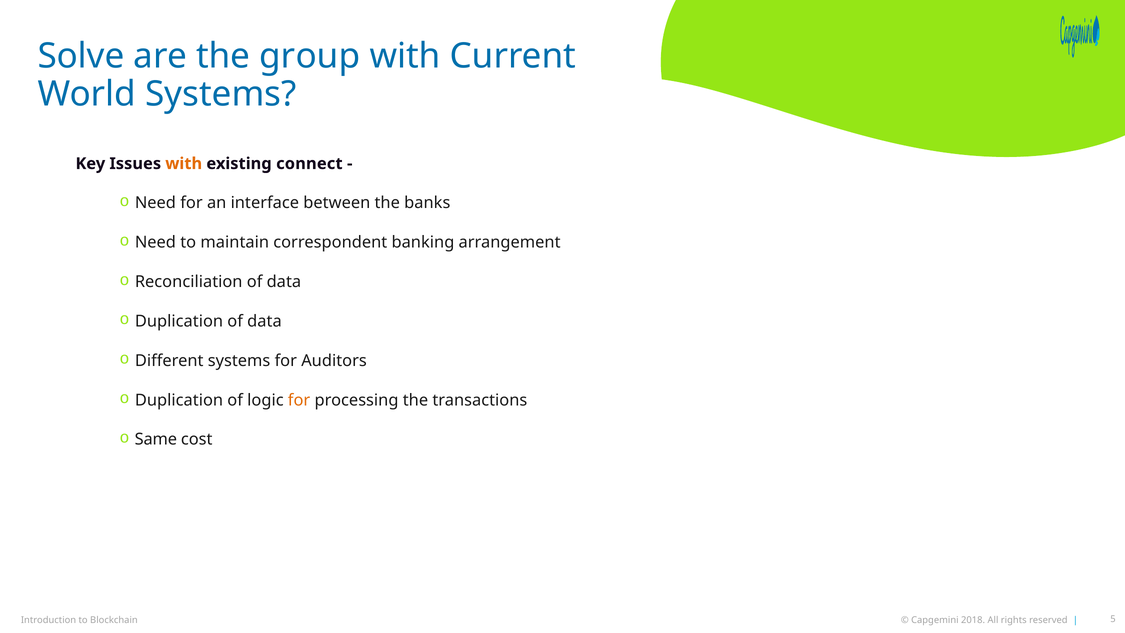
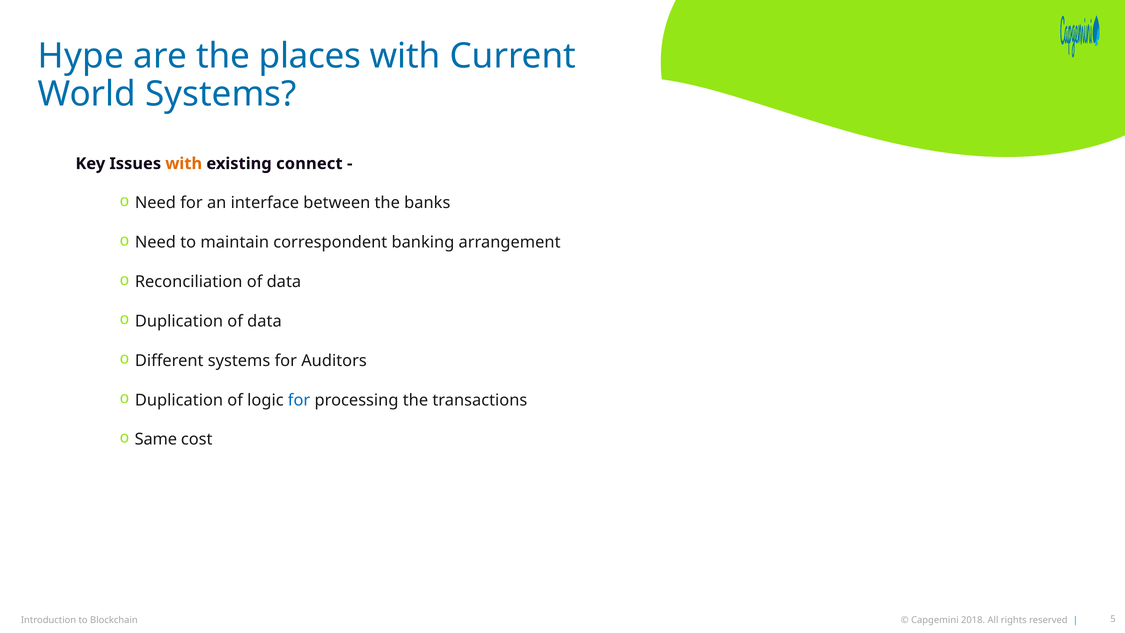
Solve: Solve -> Hype (81, 56)
group: group -> places (310, 56)
for colour: orange -> blue (299, 400)
